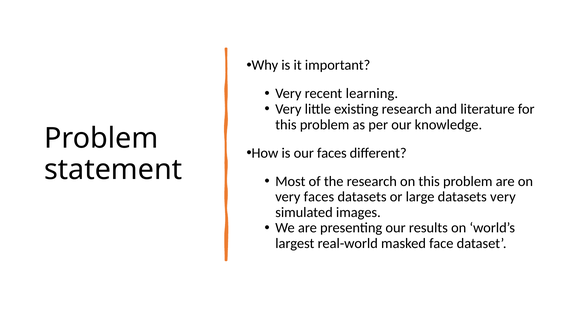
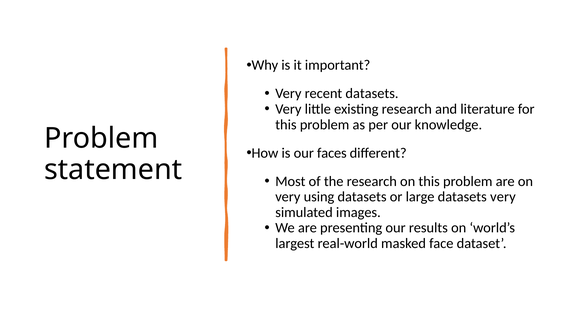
recent learning: learning -> datasets (372, 93)
very faces: faces -> using (319, 197)
